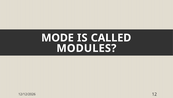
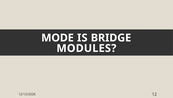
CALLED: CALLED -> BRIDGE (111, 38)
